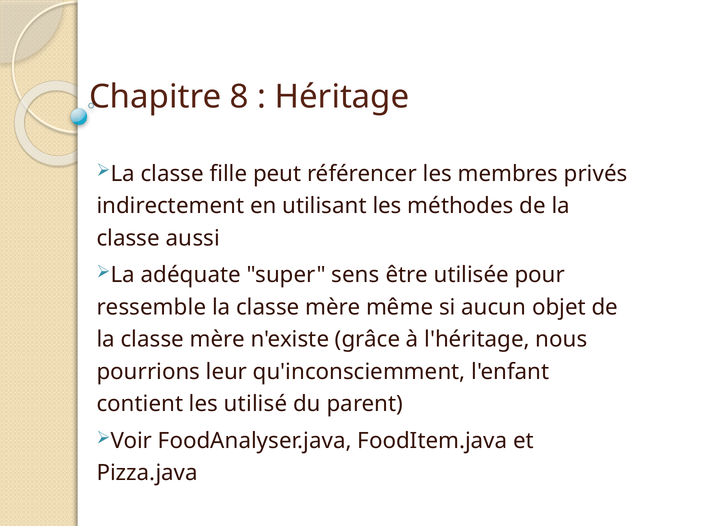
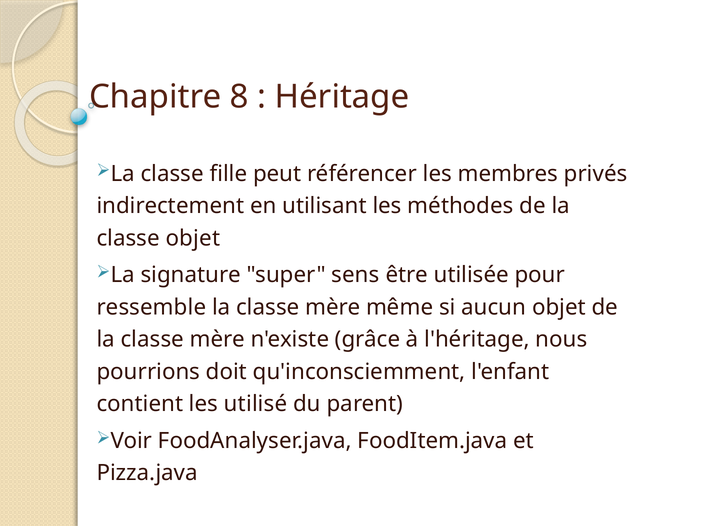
classe aussi: aussi -> objet (193, 238)
adéquate: adéquate -> signature (191, 275)
leur: leur -> doit (226, 372)
